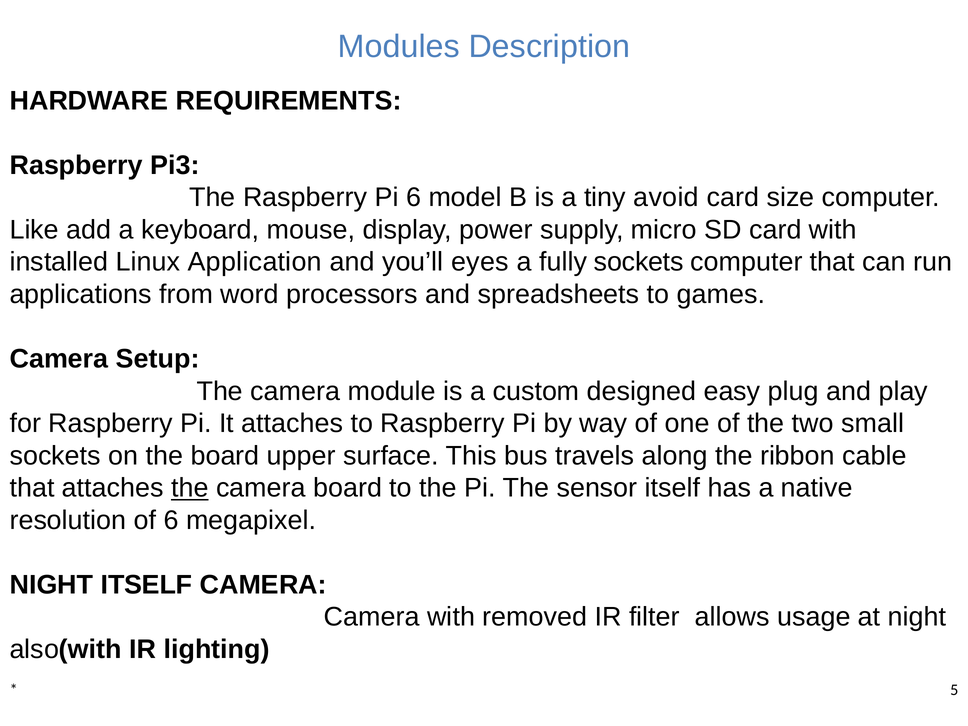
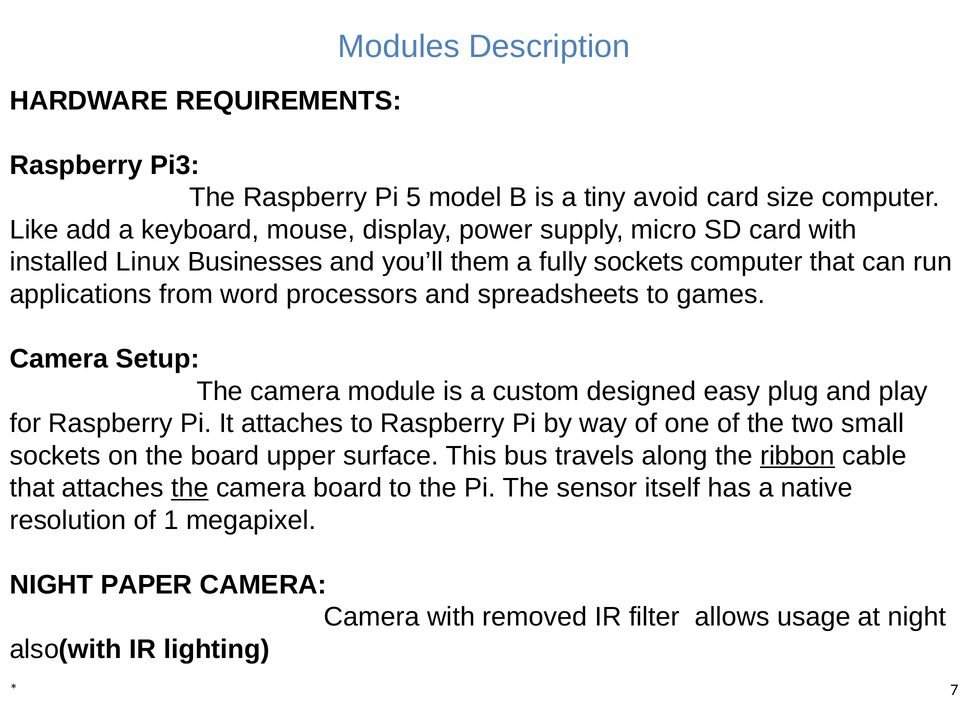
Pi 6: 6 -> 5 (413, 197)
Application: Application -> Businesses (255, 262)
eyes: eyes -> them (480, 262)
ribbon underline: none -> present (797, 456)
of 6: 6 -> 1 (171, 520)
NIGHT ITSELF: ITSELF -> PAPER (147, 585)
5: 5 -> 7 (954, 690)
